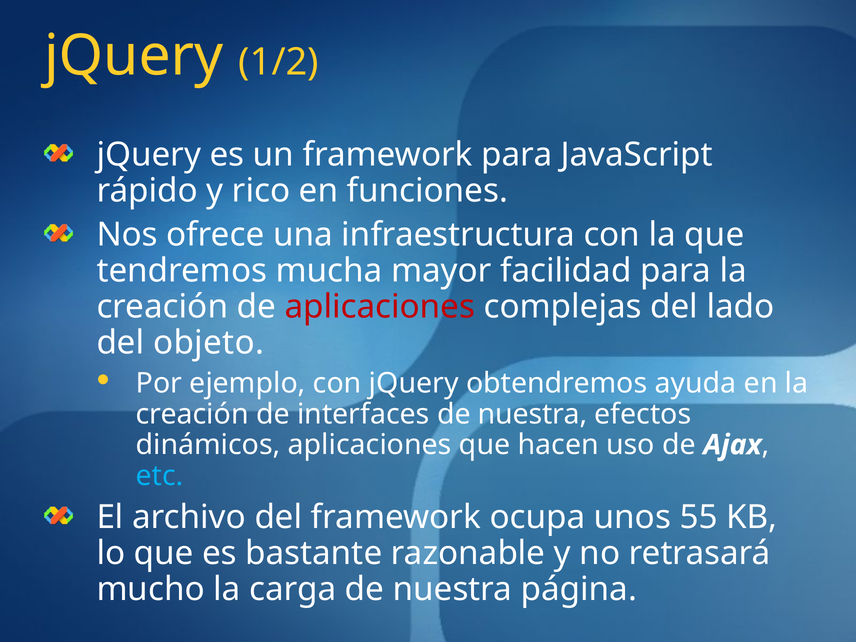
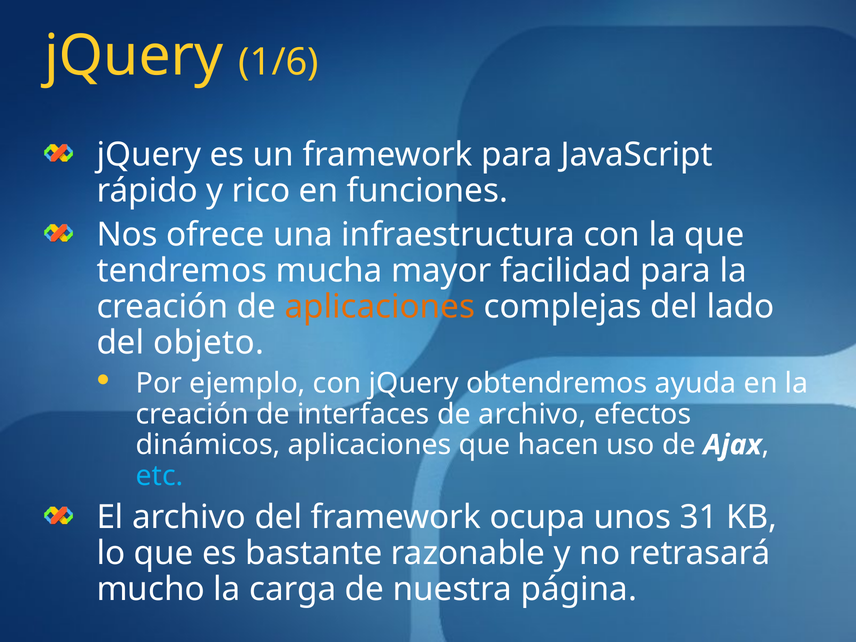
1/2: 1/2 -> 1/6 (279, 62)
aplicaciones colour: red -> orange (380, 307)
interfaces de nuestra: nuestra -> archivo (532, 414)
55: 55 -> 31 (699, 517)
